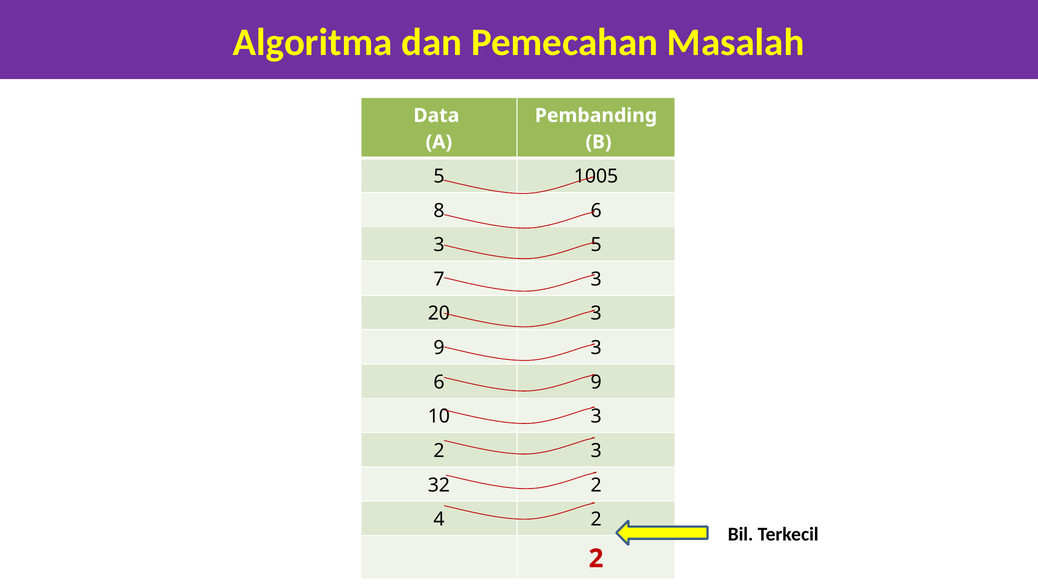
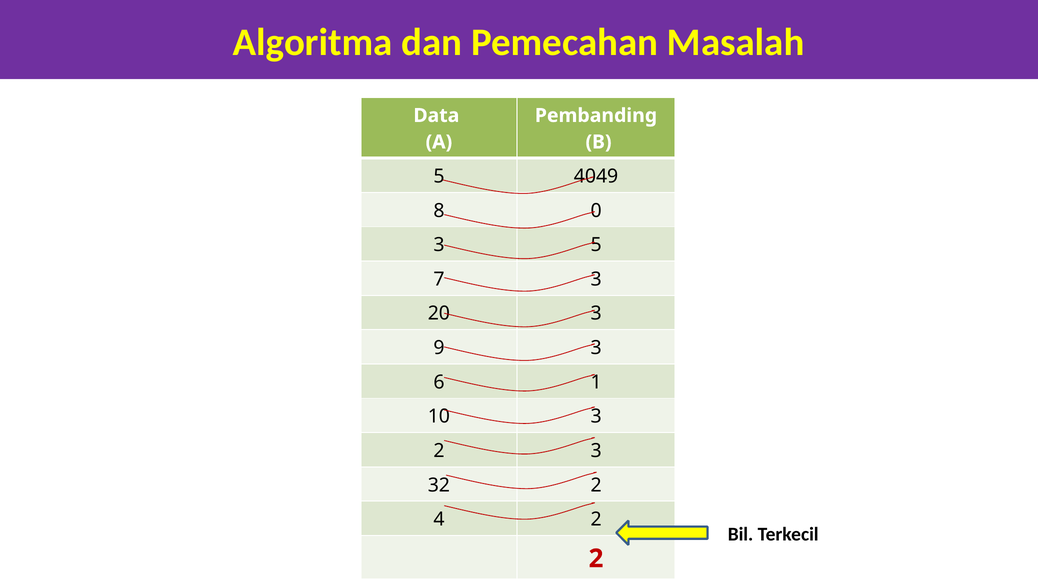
1005: 1005 -> 4049 (596, 176)
8 6: 6 -> 0 (596, 211)
6 9: 9 -> 1 (596, 382)
